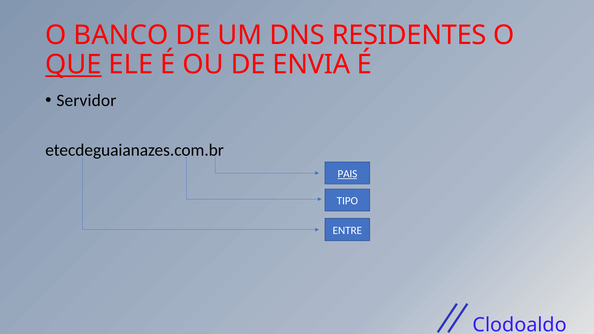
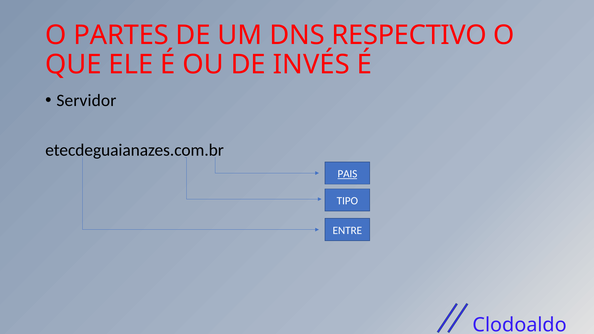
BANCO: BANCO -> PARTES (121, 35)
RESIDENTES: RESIDENTES -> RESPECTIVO (409, 35)
QUE underline: present -> none (73, 65)
ENVIA: ENVIA -> INVÉS (311, 65)
